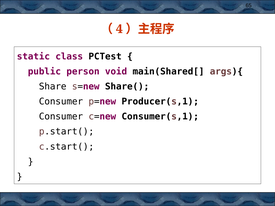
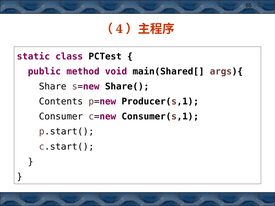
person: person -> method (83, 72)
Consumer: Consumer -> Contents (61, 102)
